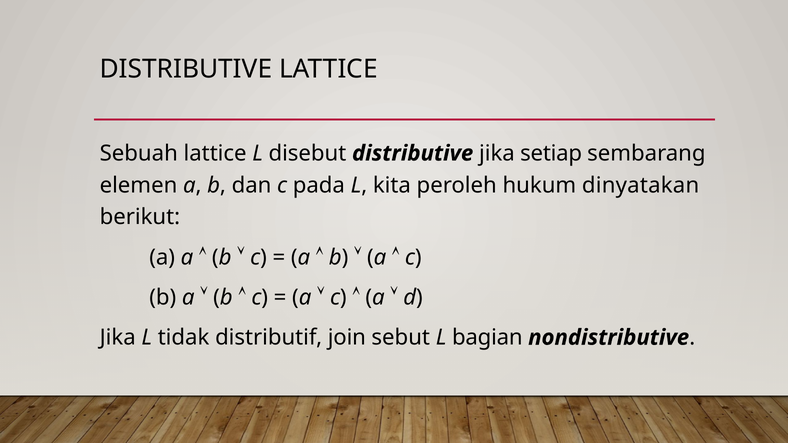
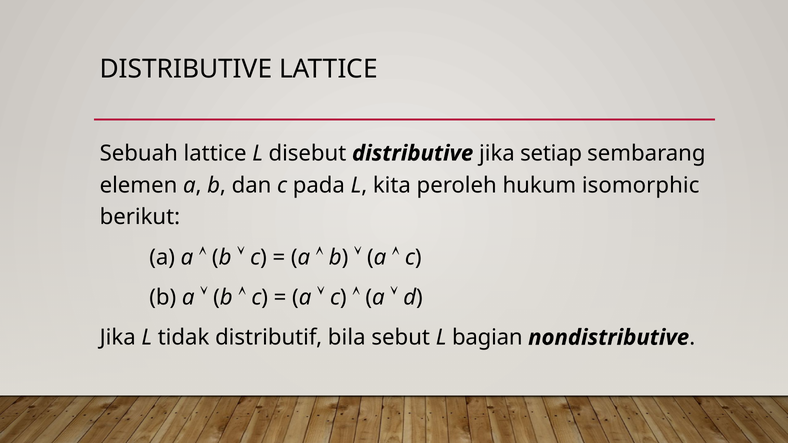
dinyatakan: dinyatakan -> isomorphic (641, 185)
join: join -> bila (347, 338)
